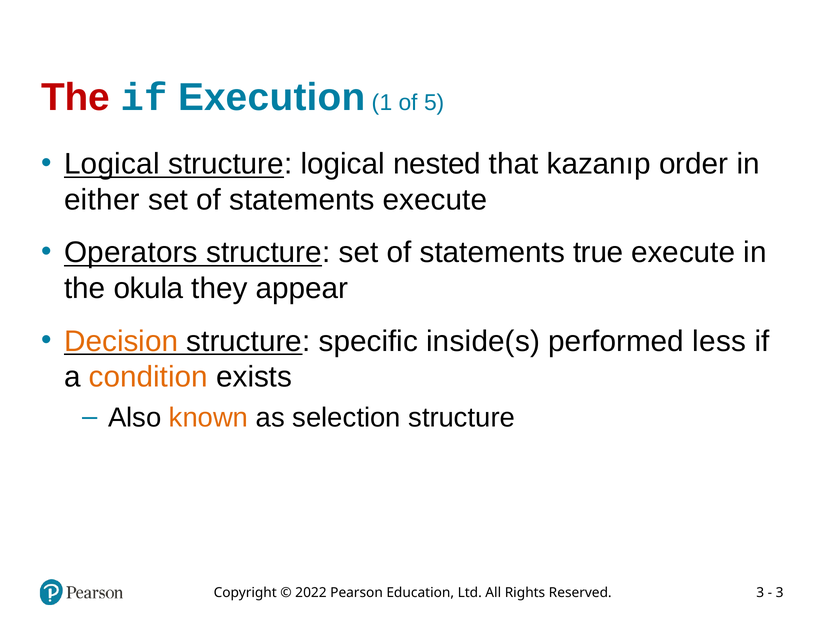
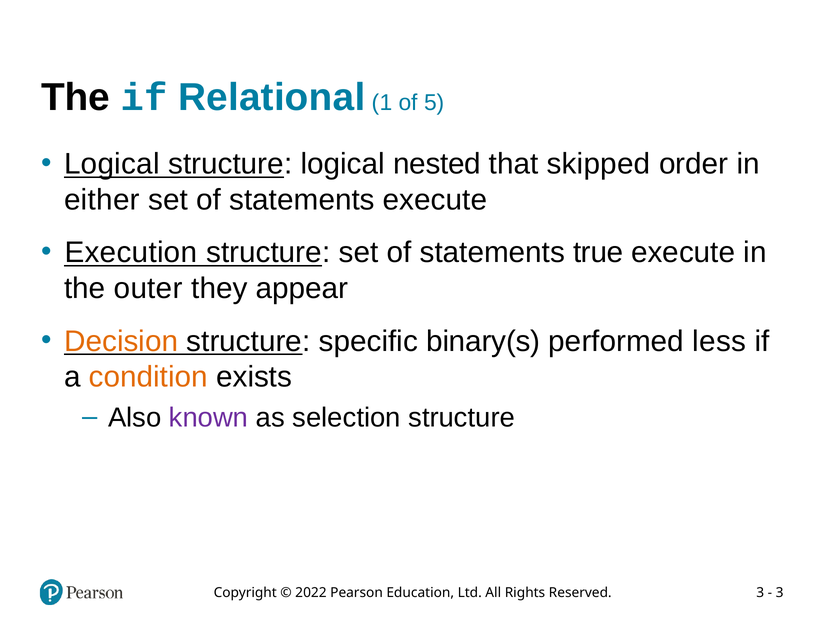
The colour: red -> black (76, 98)
Execution: Execution -> Relational (272, 98)
kazanıp: kazanıp -> skipped (599, 164)
Operators: Operators -> Execution (131, 252)
okula: okula -> outer (148, 288)
inside(s: inside(s -> binary(s (483, 341)
known colour: orange -> purple (209, 417)
